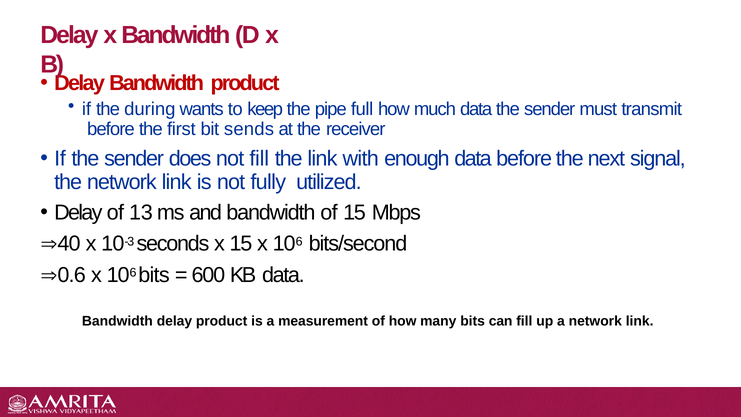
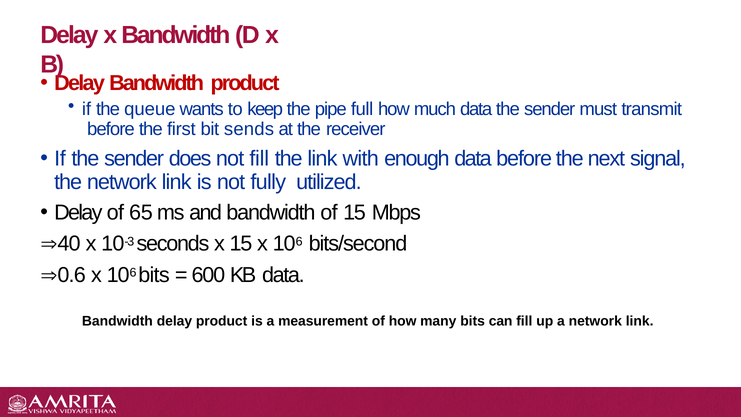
during: during -> queue (150, 109)
13: 13 -> 65 (141, 213)
